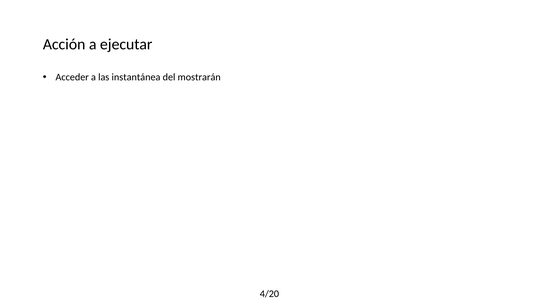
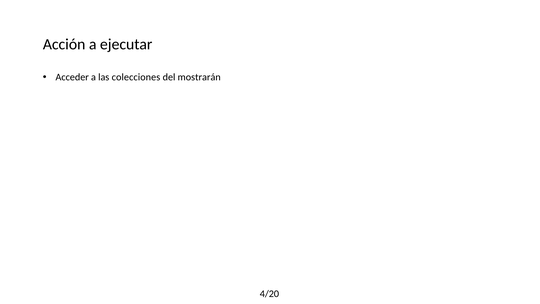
instantánea: instantánea -> colecciones (136, 77)
